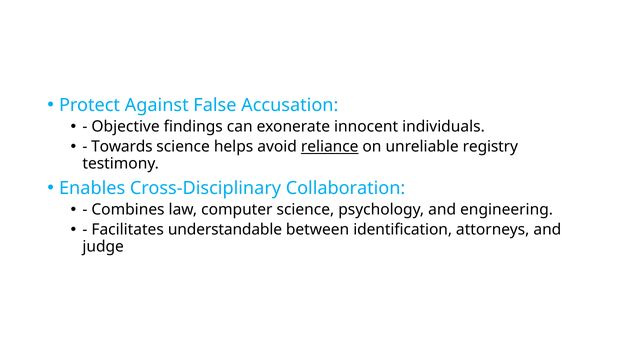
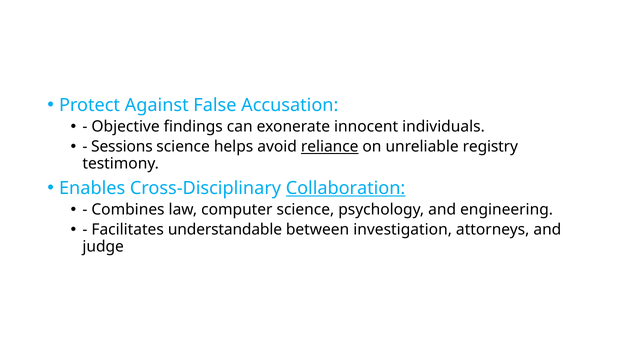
Towards: Towards -> Sessions (122, 147)
Collaboration underline: none -> present (346, 188)
identification: identification -> investigation (403, 230)
